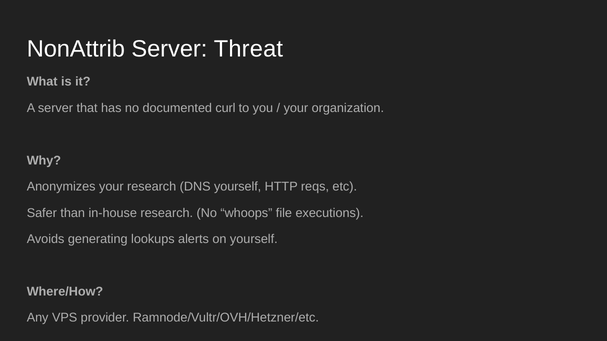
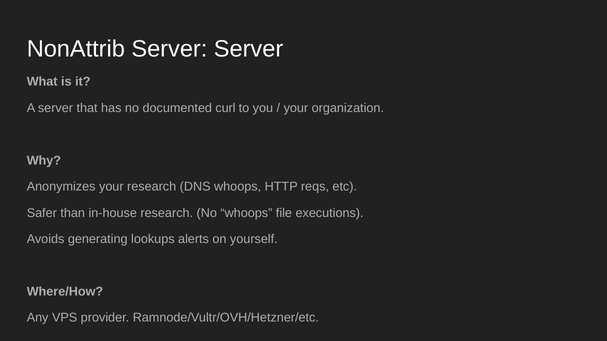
Server Threat: Threat -> Server (249, 49)
DNS yourself: yourself -> whoops (238, 187)
